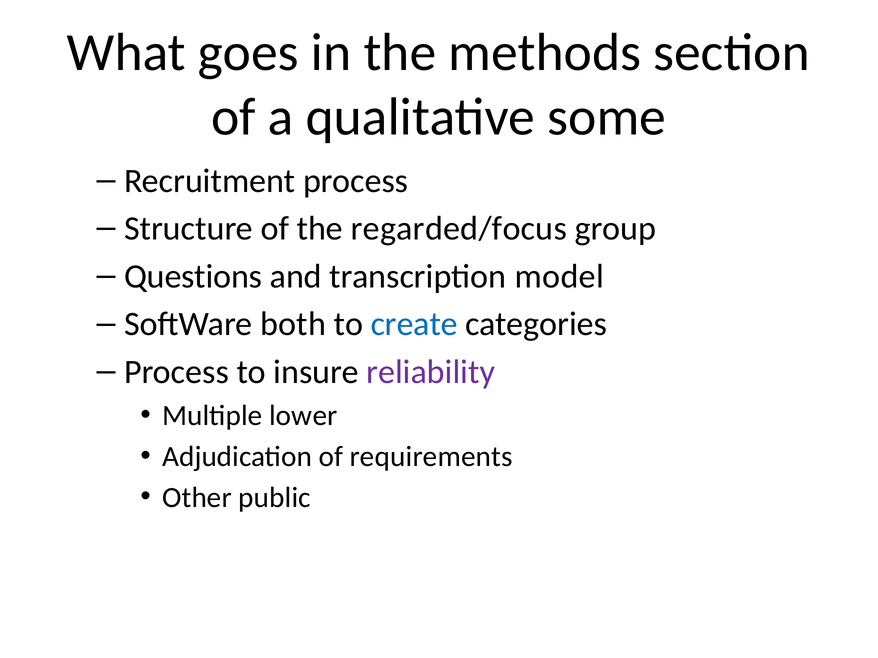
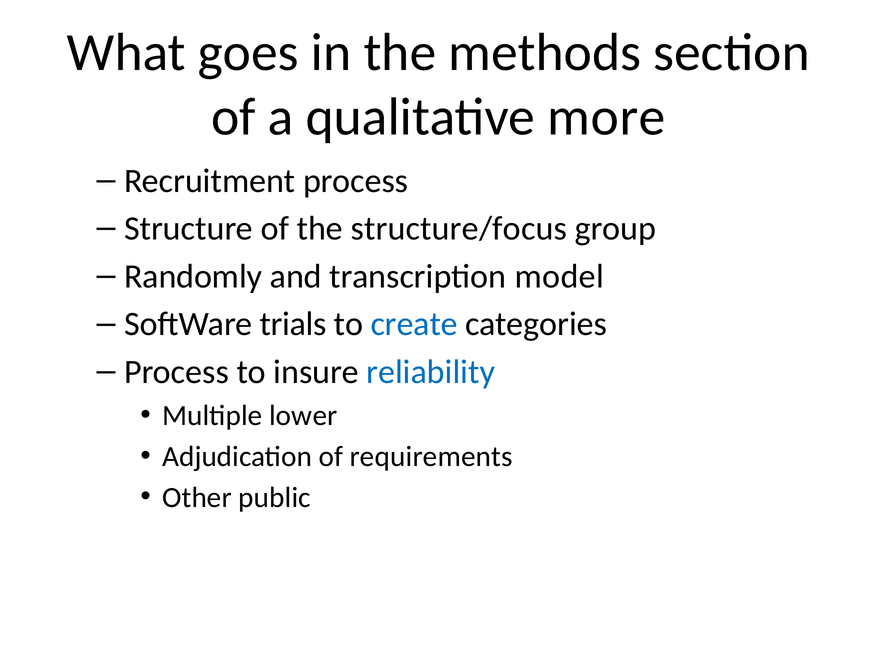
some: some -> more (606, 117)
regarded/focus: regarded/focus -> structure/focus (459, 229)
Questions: Questions -> Randomly (193, 277)
both: both -> trials (293, 324)
reliability colour: purple -> blue (431, 372)
